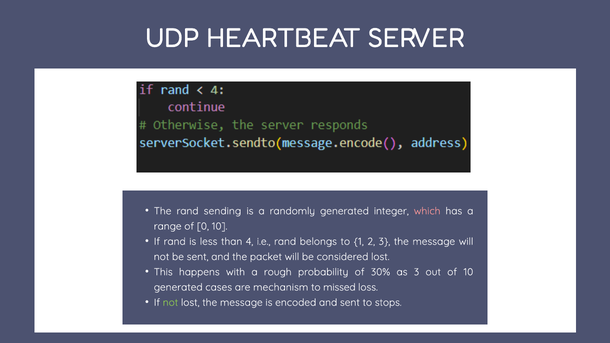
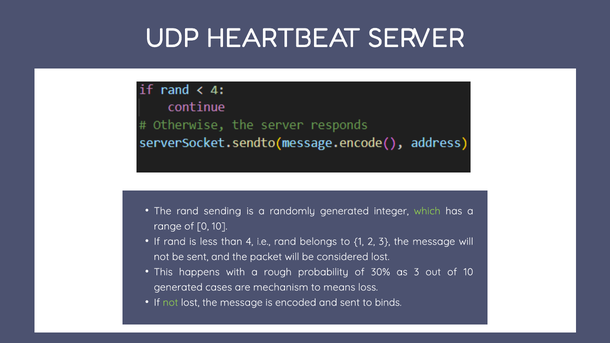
which colour: pink -> light green (427, 211)
missed: missed -> means (339, 287)
stops: stops -> binds (388, 303)
